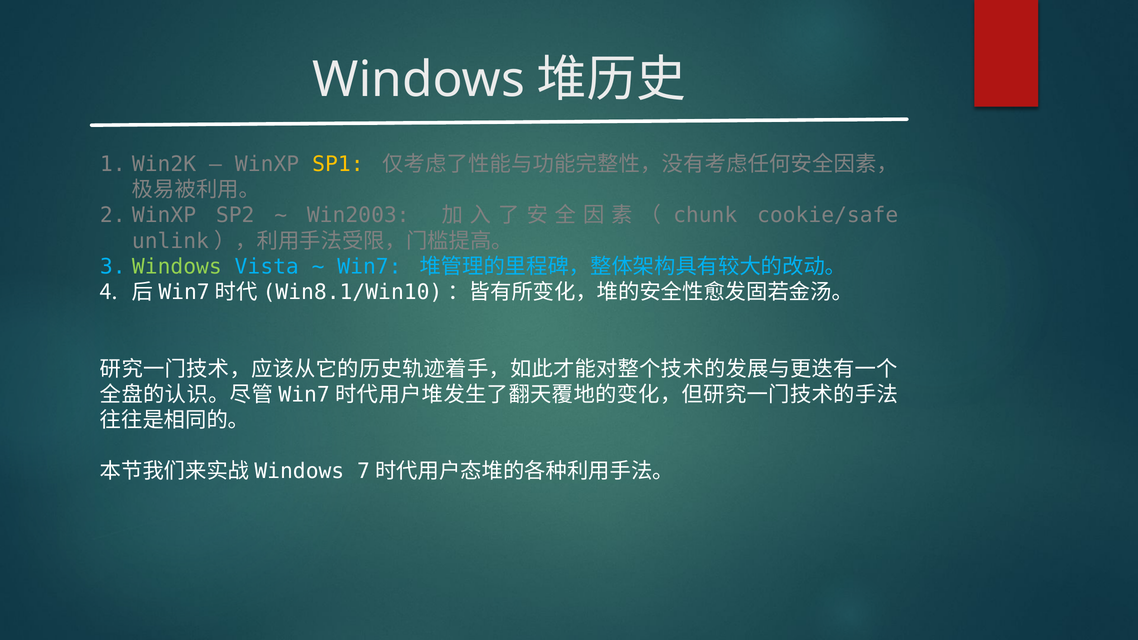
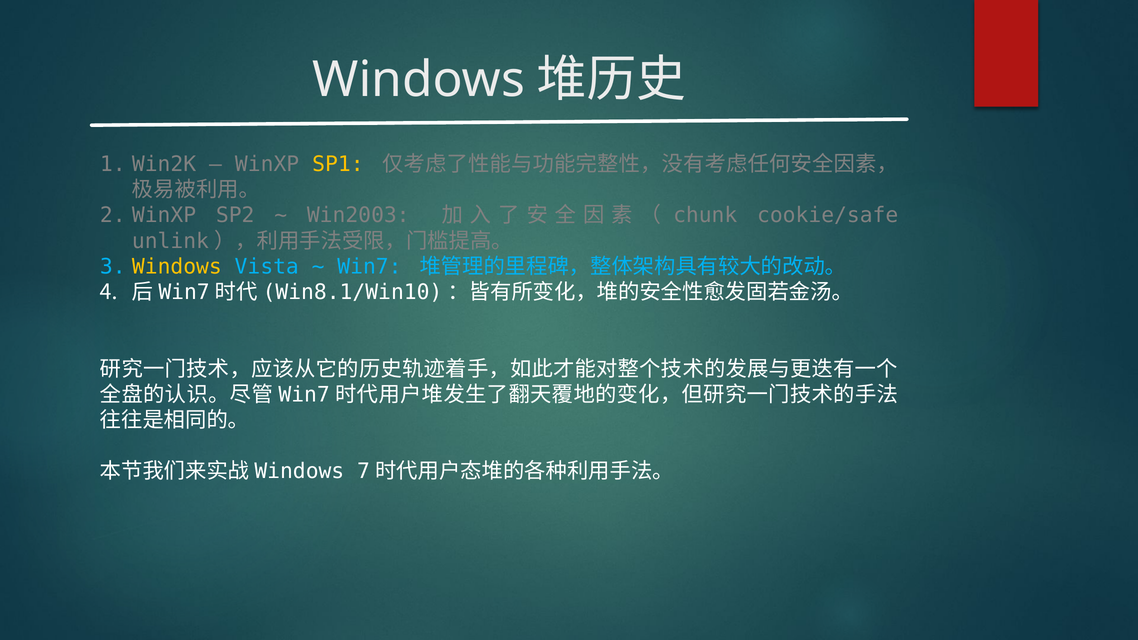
Windows colour: light green -> yellow (177, 267)
